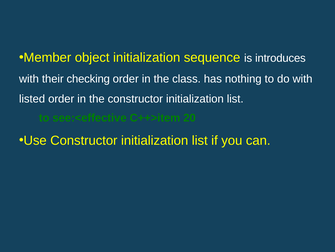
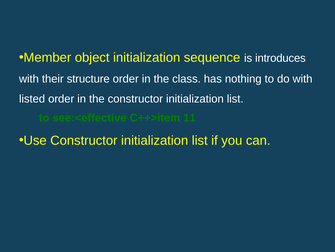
checking: checking -> structure (88, 79)
20: 20 -> 11 (190, 118)
